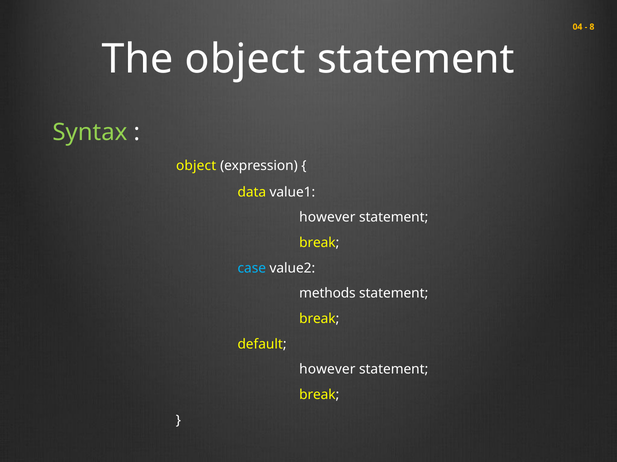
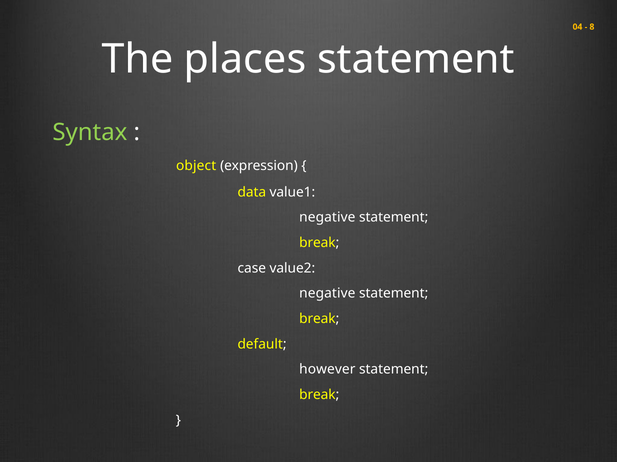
The object: object -> places (245, 59)
however: however -> negative (327, 218)
case colour: light blue -> white (252, 268)
methods: methods -> negative (327, 294)
